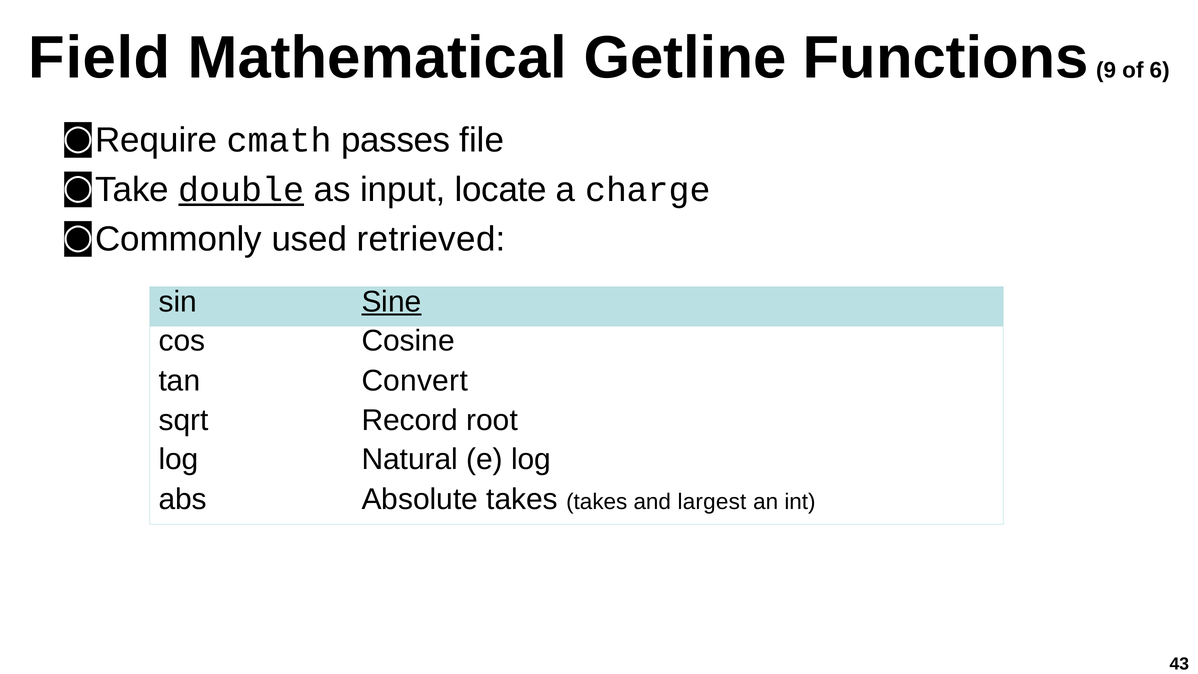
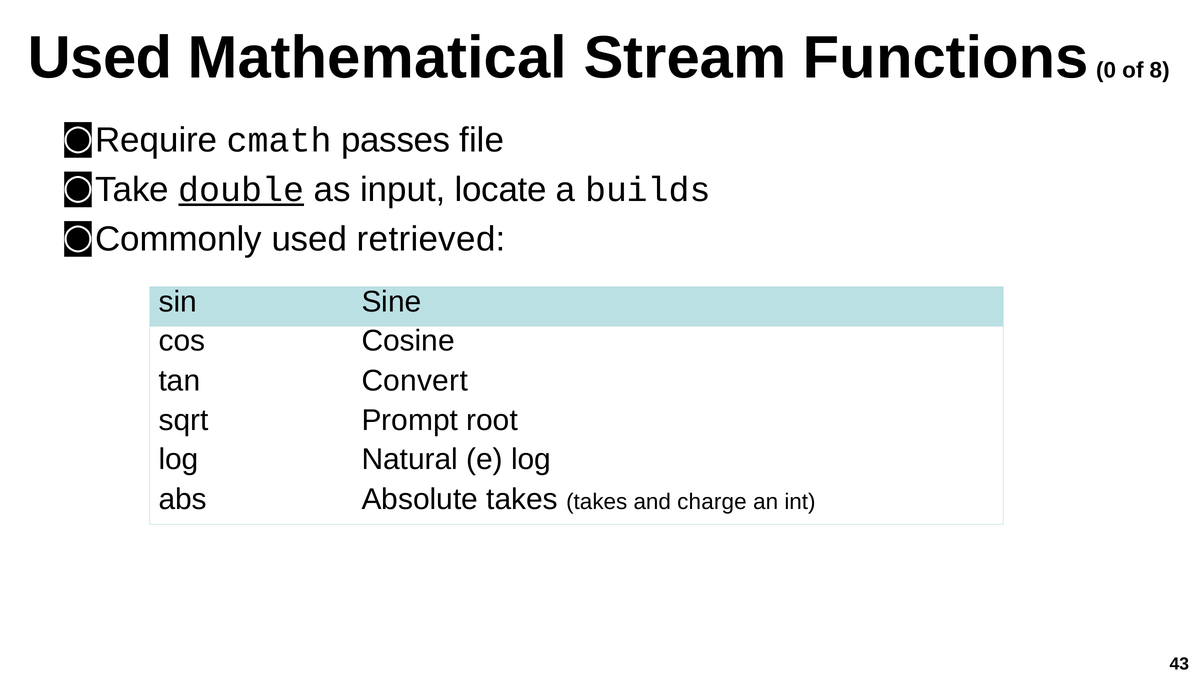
Field: Field -> Used (100, 58)
Getline: Getline -> Stream (685, 58)
9: 9 -> 0 (1106, 70)
6: 6 -> 8 (1160, 70)
charge: charge -> builds (648, 190)
Sine underline: present -> none (391, 302)
Record: Record -> Prompt (410, 420)
largest: largest -> charge (712, 502)
